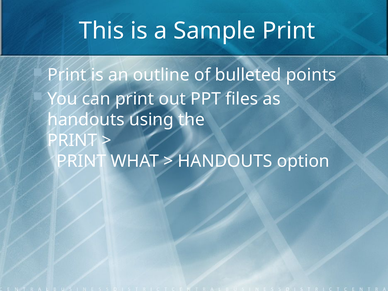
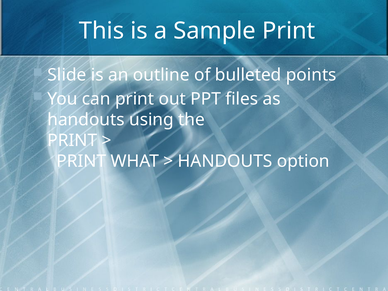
Print: Print -> Slide (67, 75)
